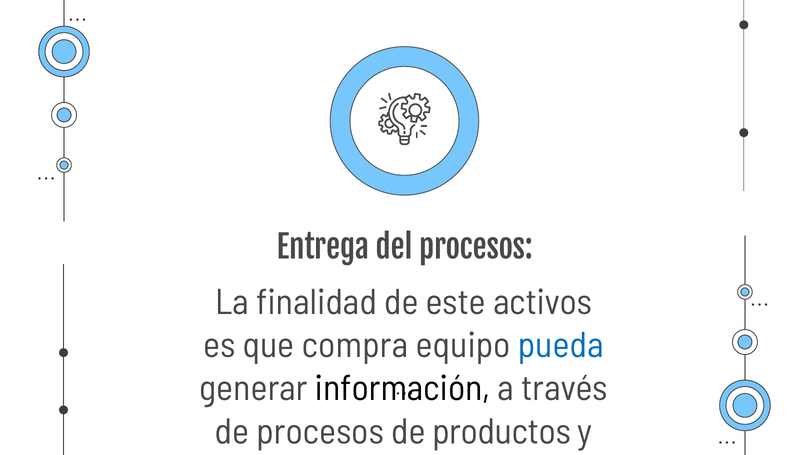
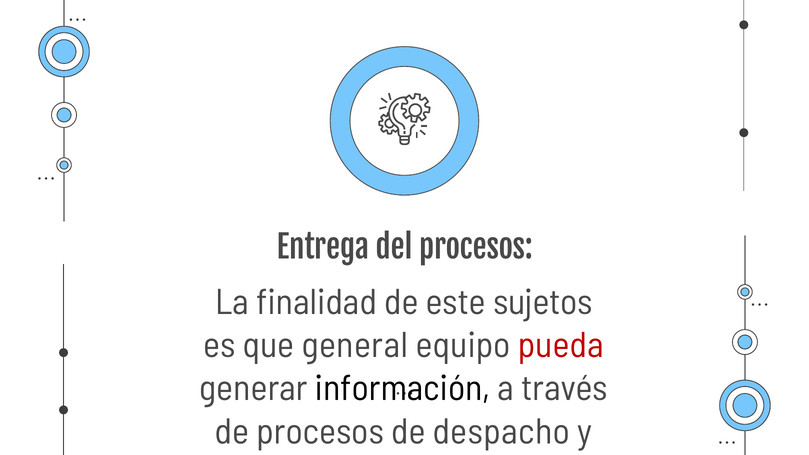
activos: activos -> sujetos (543, 302)
compra: compra -> general (355, 346)
pueda colour: blue -> red (561, 346)
productos: productos -> despacho (501, 432)
